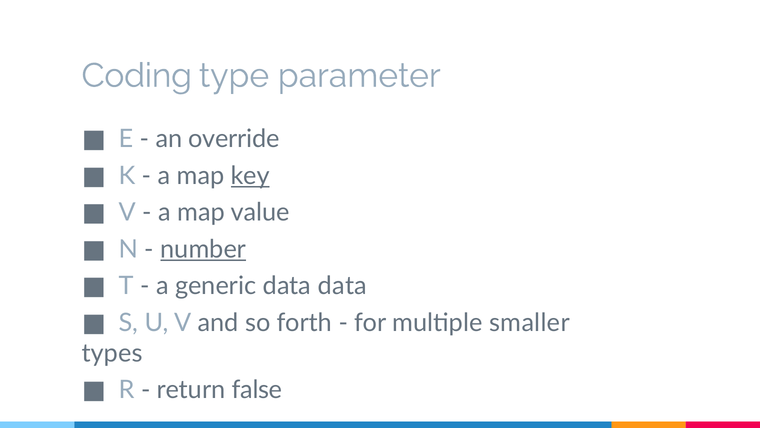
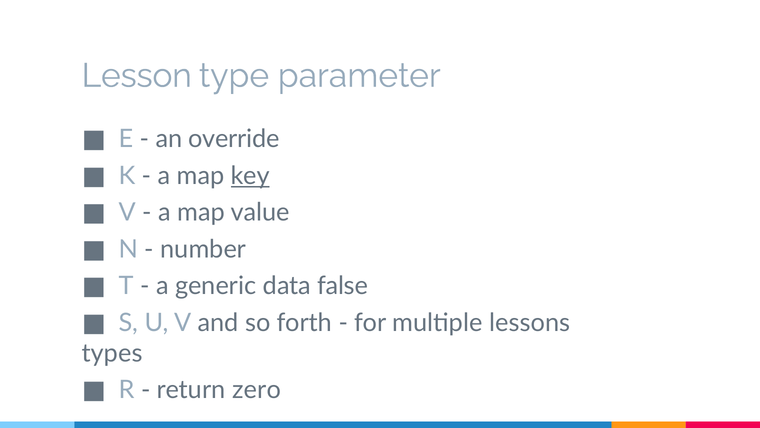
Coding: Coding -> Lesson (137, 76)
number underline: present -> none (203, 249)
data data: data -> false (343, 286)
smaller: smaller -> lessons (530, 322)
false: false -> zero (257, 390)
